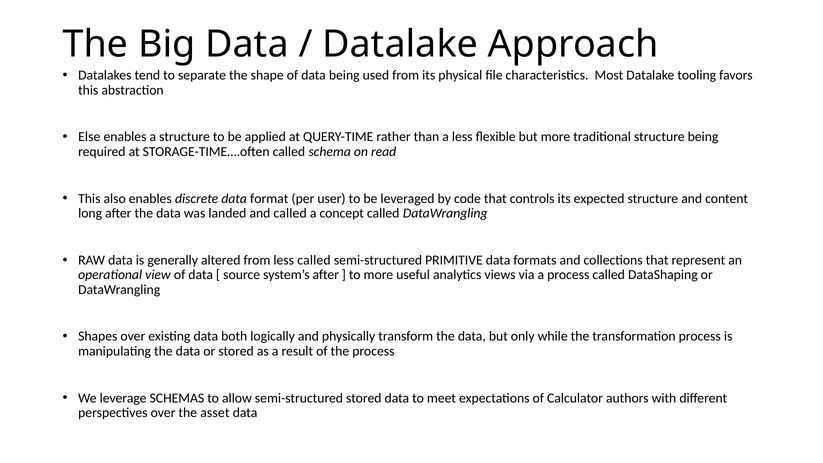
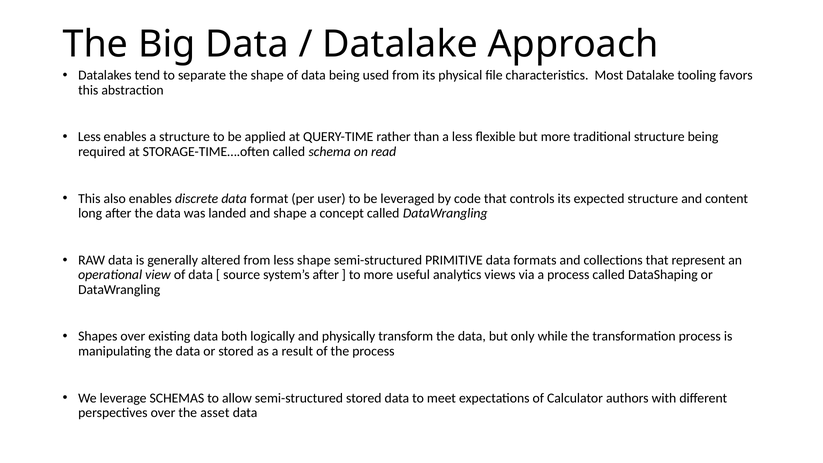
Else: Else -> Less (89, 137)
and called: called -> shape (290, 213)
less called: called -> shape (314, 260)
